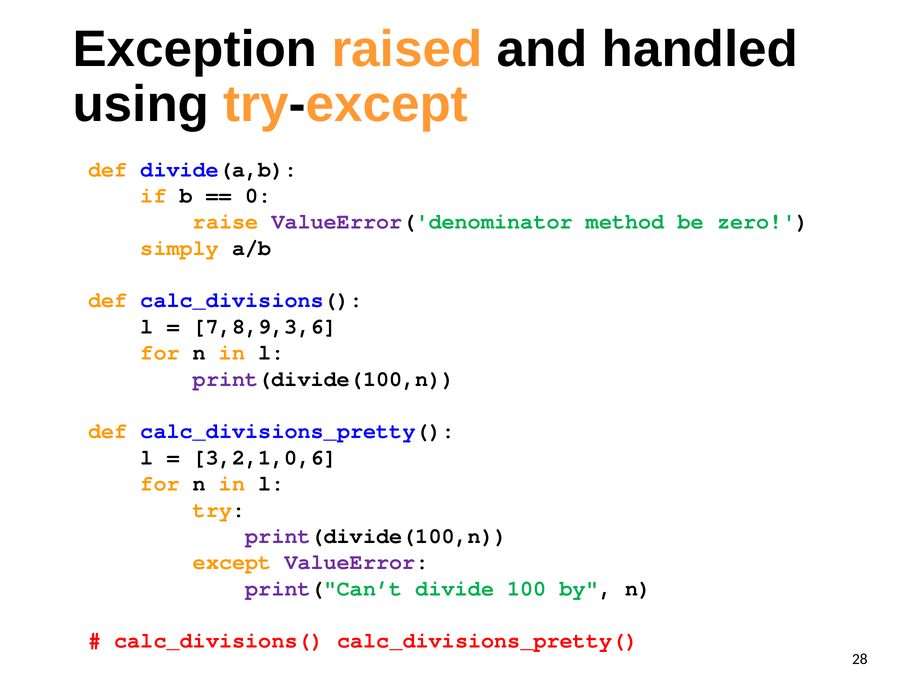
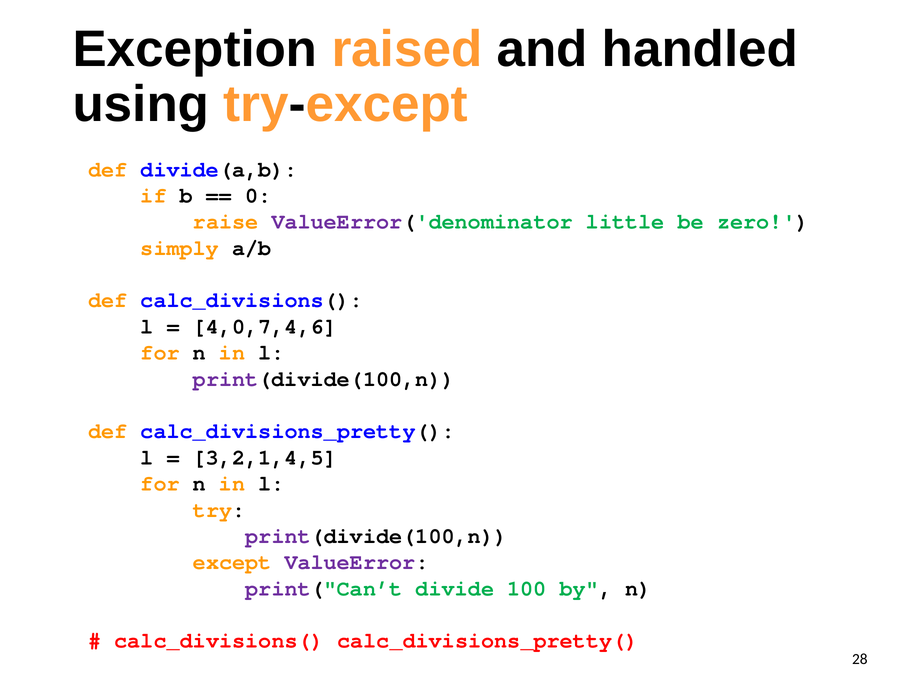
method: method -> little (625, 221)
7,8,9,3,6: 7,8,9,3,6 -> 4,0,7,4,6 (265, 326)
3,2,1,0,6: 3,2,1,0,6 -> 3,2,1,4,5 (265, 457)
